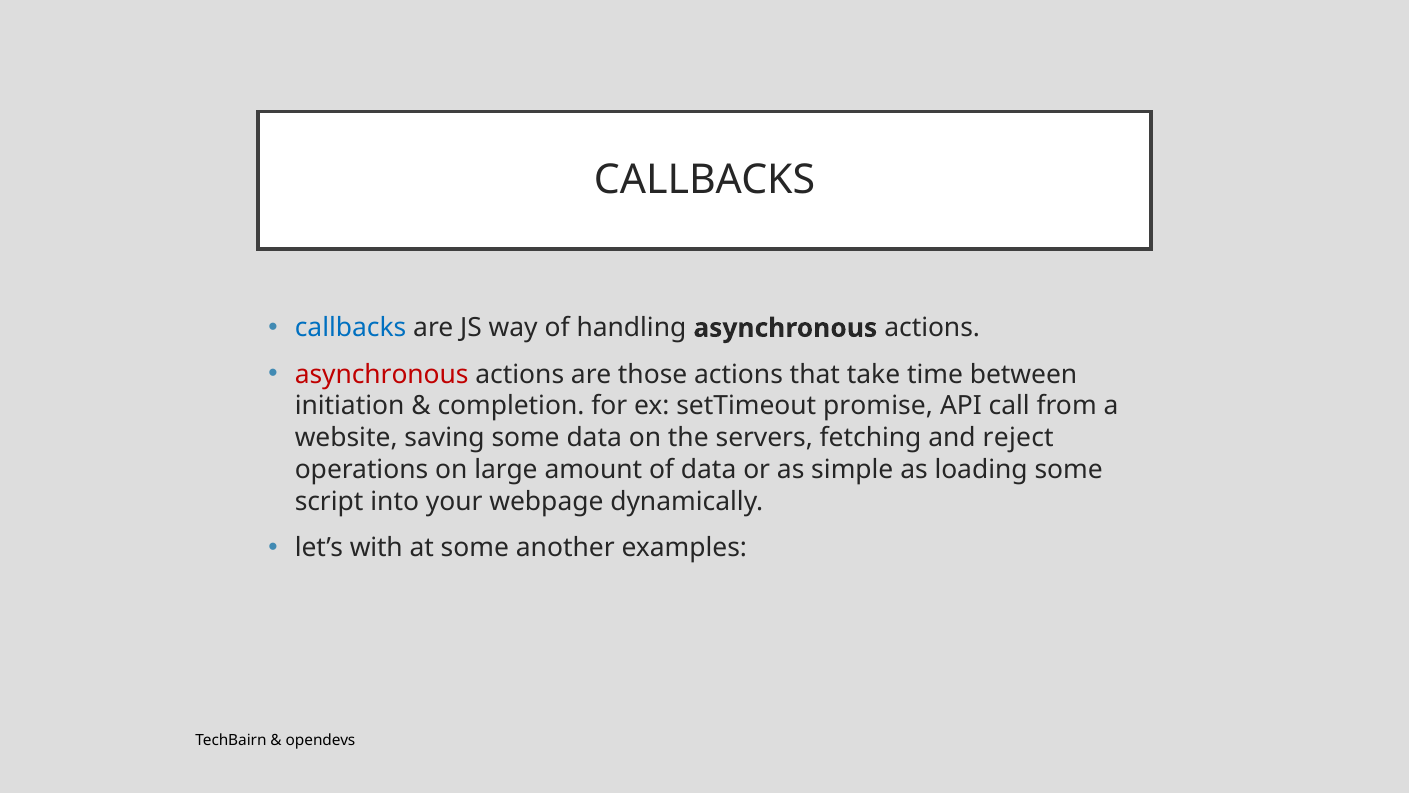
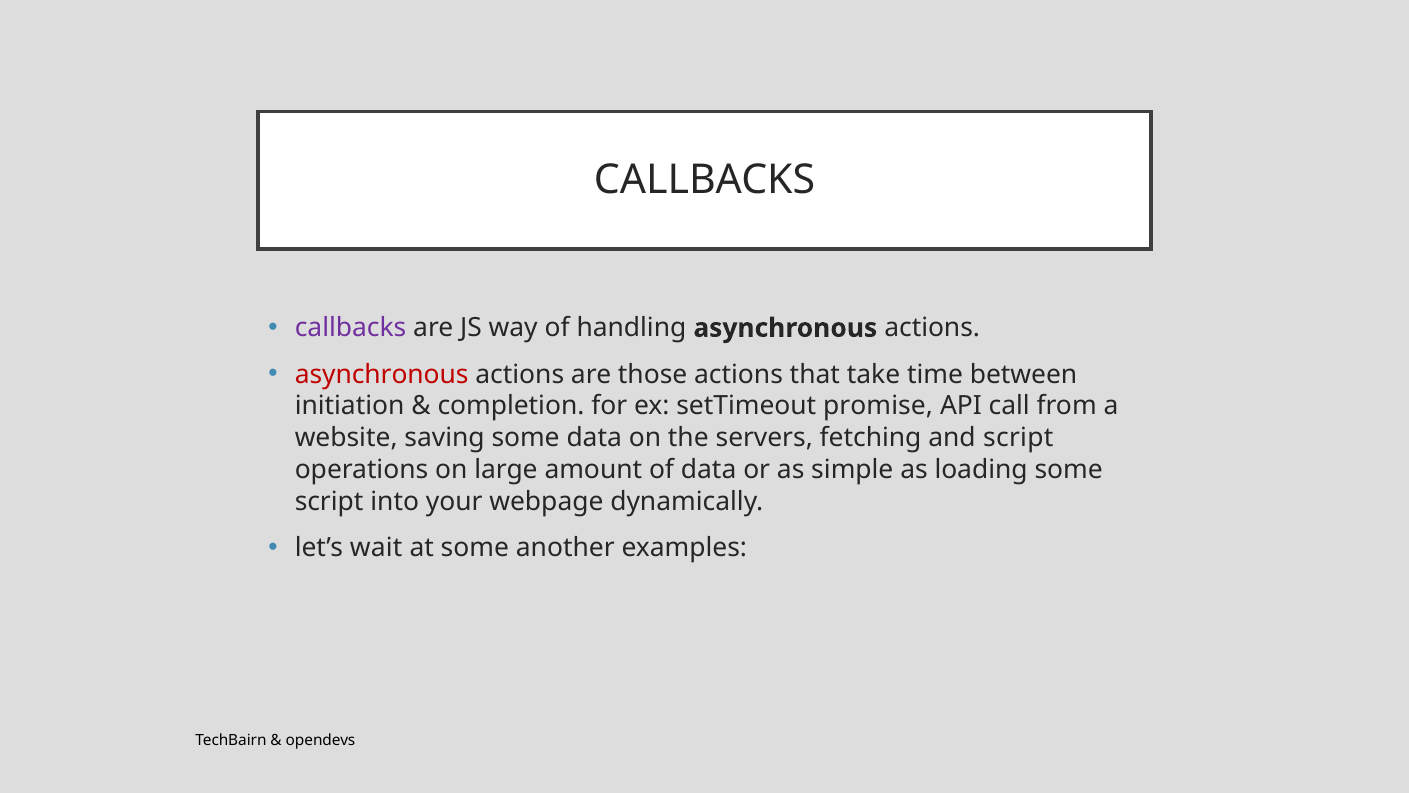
callbacks colour: blue -> purple (351, 328)
and reject: reject -> script (1018, 438)
with: with -> wait (376, 547)
